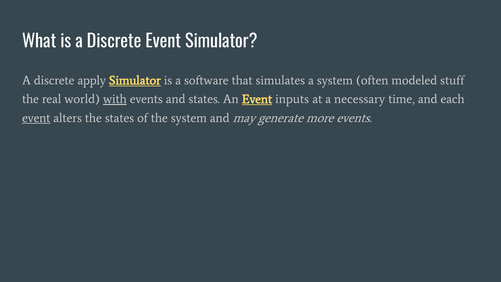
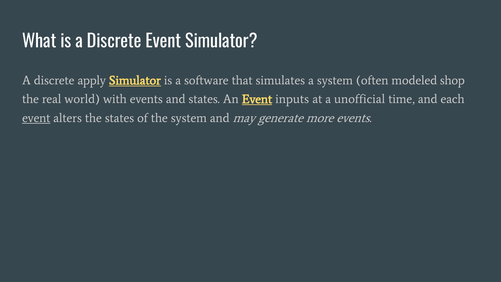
stuff: stuff -> shop (452, 80)
with underline: present -> none (115, 99)
necessary: necessary -> unofficial (360, 99)
